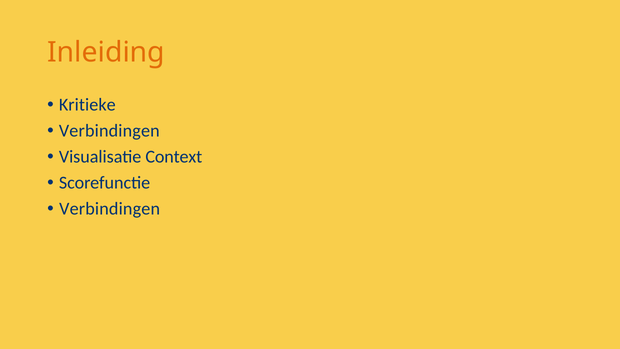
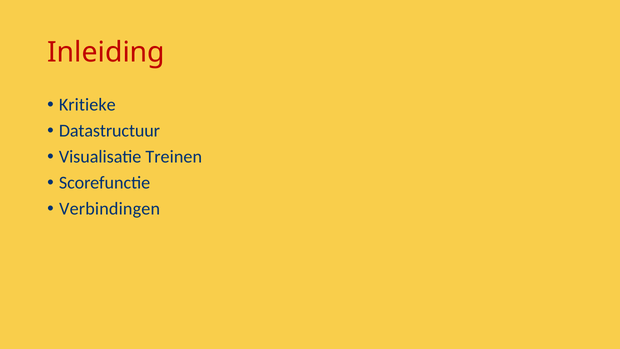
Inleiding colour: orange -> red (106, 52)
Verbindingen: Verbindingen -> Datastructuur (109, 131)
Context: Context -> Treinen (174, 157)
